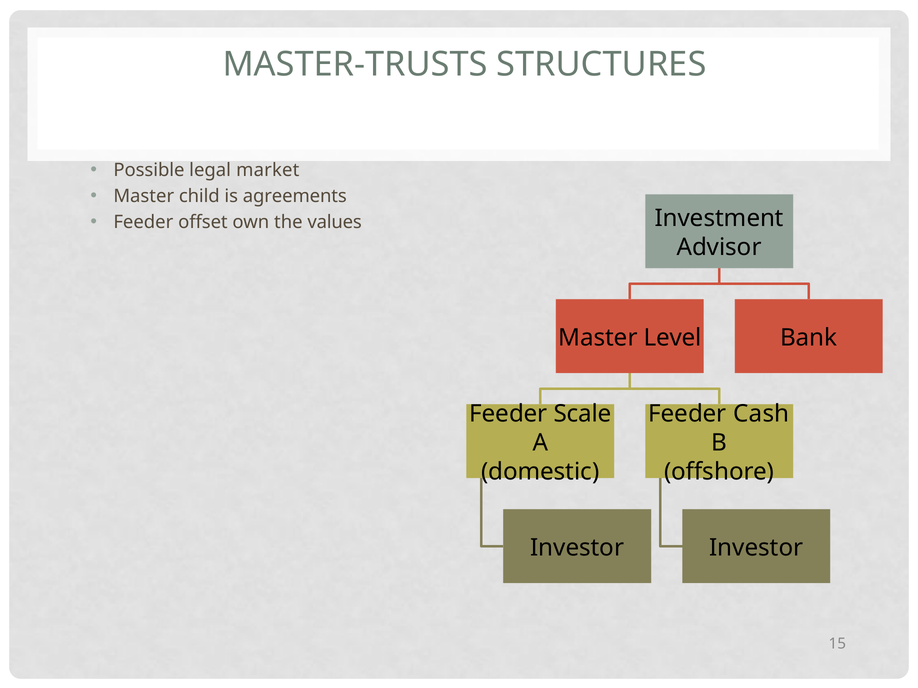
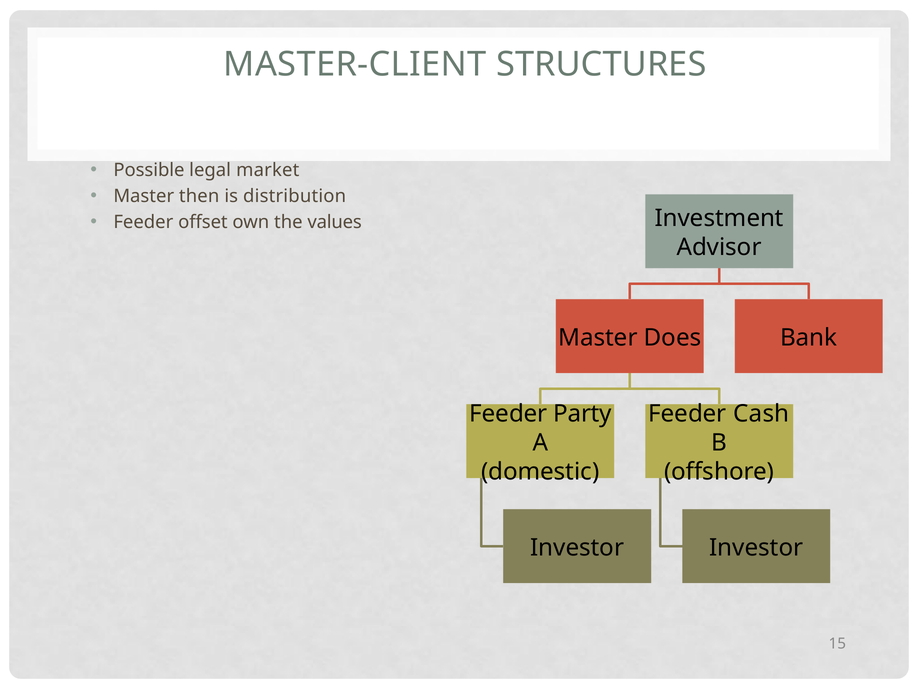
MASTER-TRUSTS: MASTER-TRUSTS -> MASTER-CLIENT (355, 65)
child: child -> then (199, 196)
agreements: agreements -> distribution (295, 196)
Level: Level -> Does (673, 338)
Scale: Scale -> Party (583, 414)
